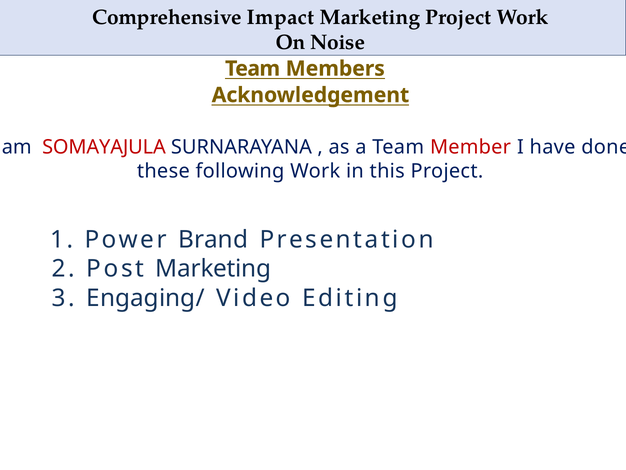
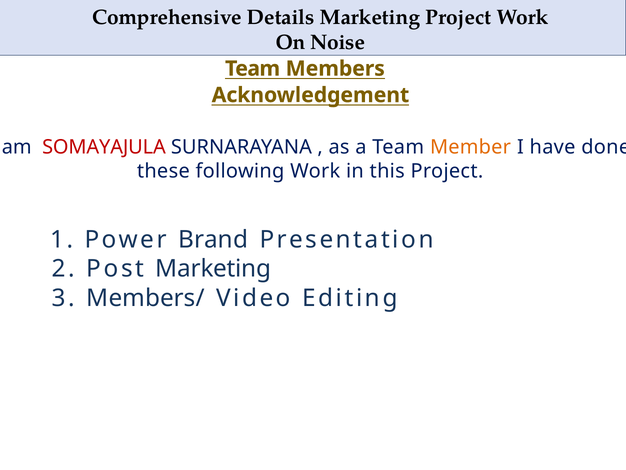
Impact: Impact -> Details (281, 17)
Member colour: red -> orange (470, 147)
Engaging/: Engaging/ -> Members/ (146, 298)
